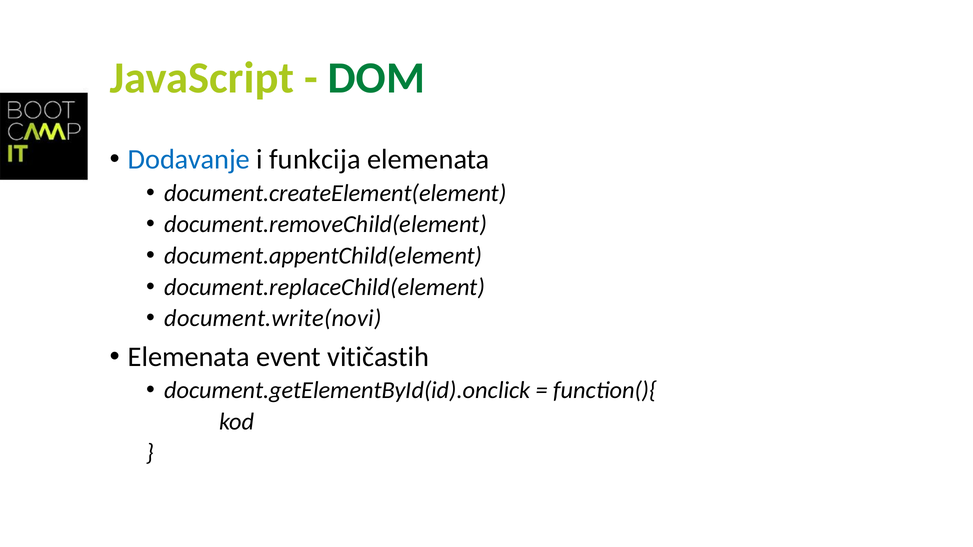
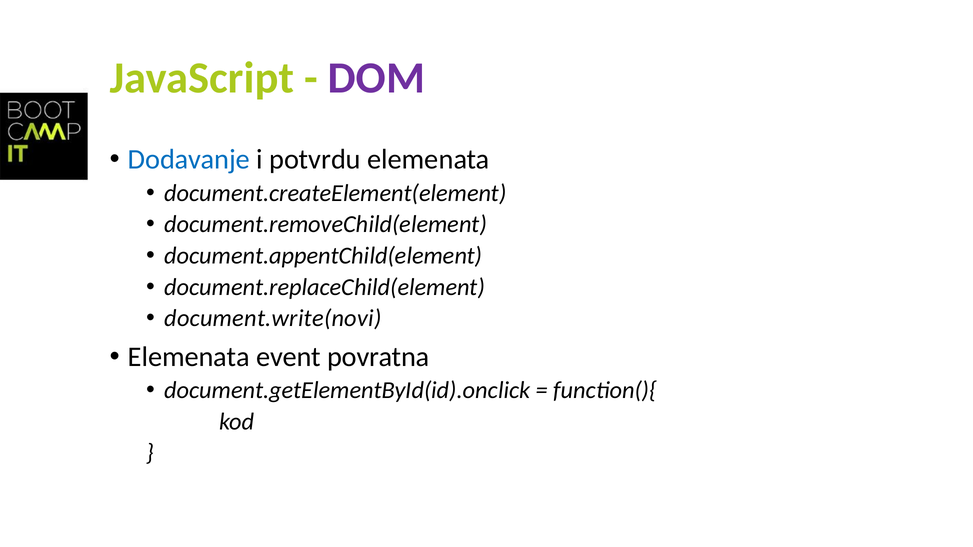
DOM colour: green -> purple (376, 78)
funkcija: funkcija -> potvrdu (315, 160)
vitičastih: vitičastih -> povratna (378, 357)
